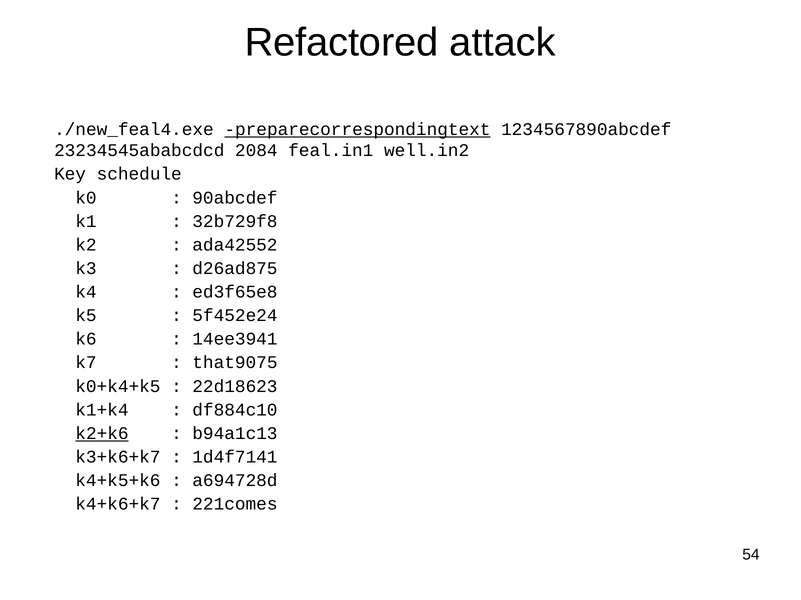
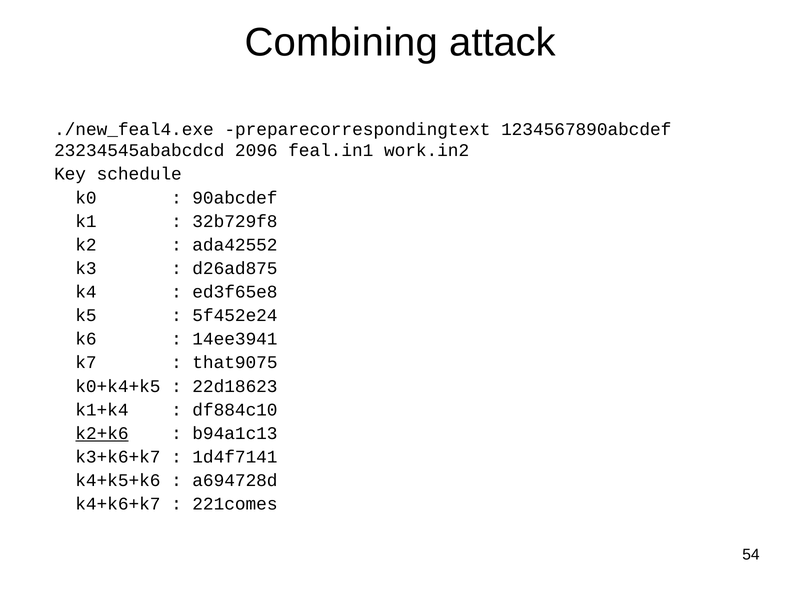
Refactored: Refactored -> Combining (341, 43)
preparecorrespondingtext underline: present -> none (357, 129)
2084: 2084 -> 2096 (256, 151)
well.in2: well.in2 -> work.in2 (427, 151)
